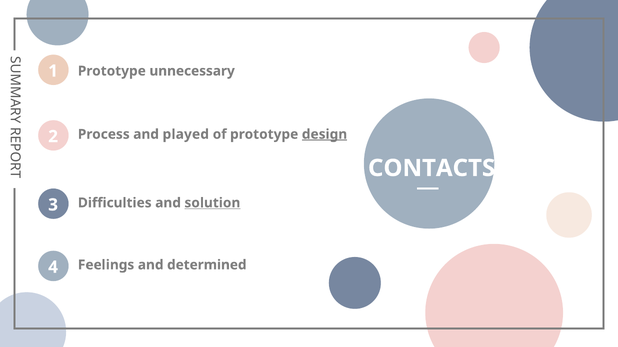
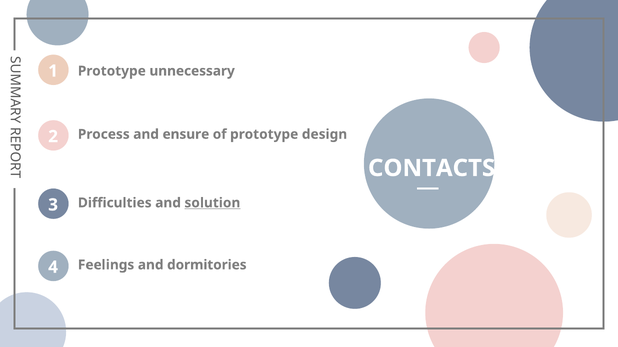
played: played -> ensure (186, 134)
design underline: present -> none (325, 134)
determined: determined -> dormitories (207, 265)
